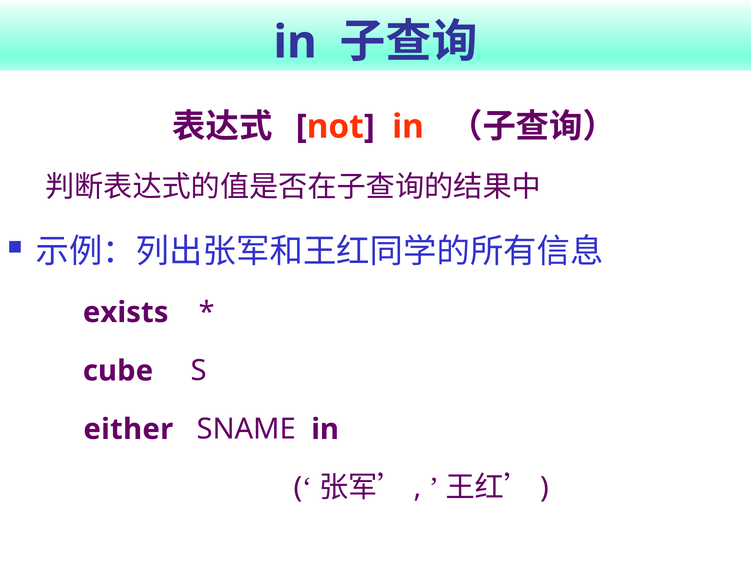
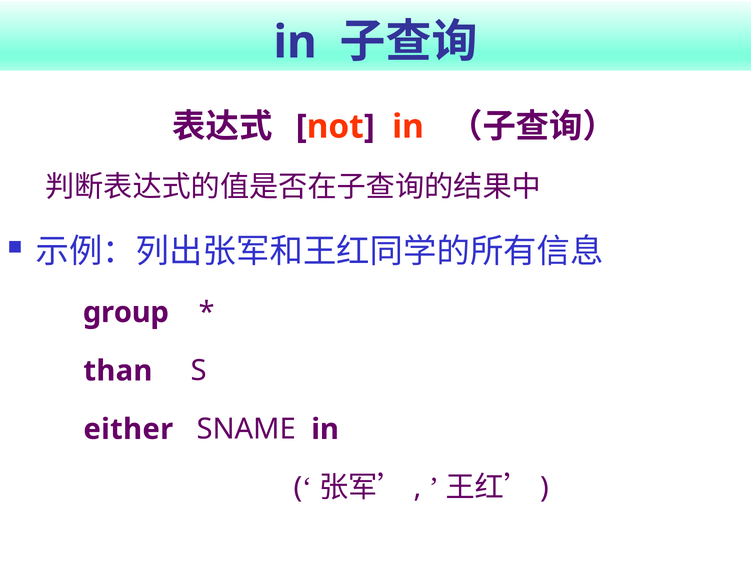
exists: exists -> group (126, 313)
cube: cube -> than (118, 371)
